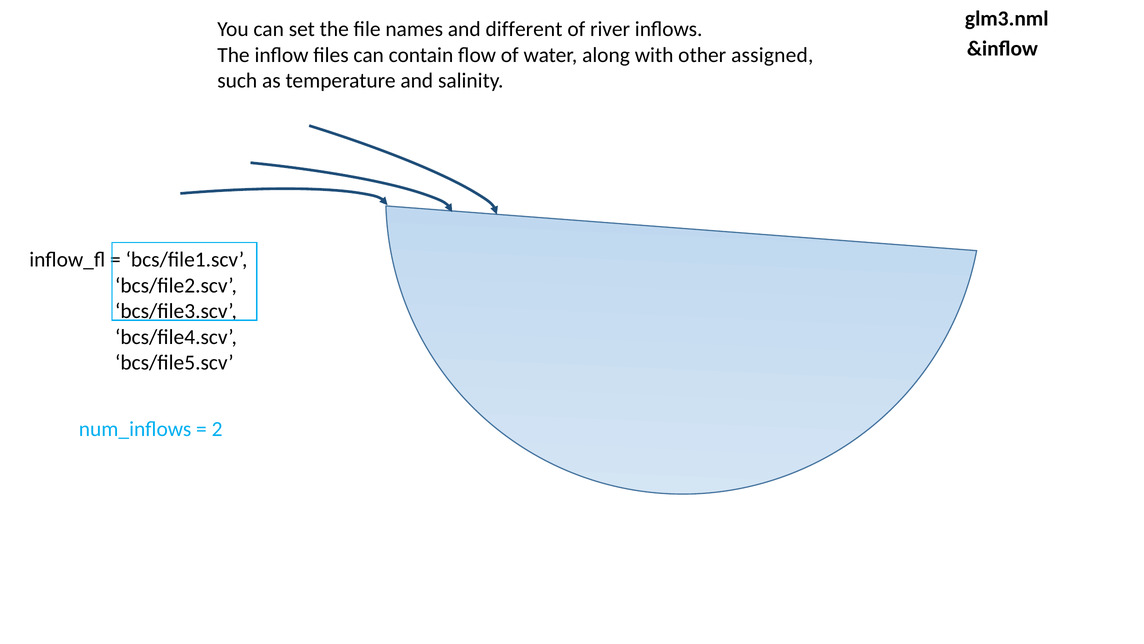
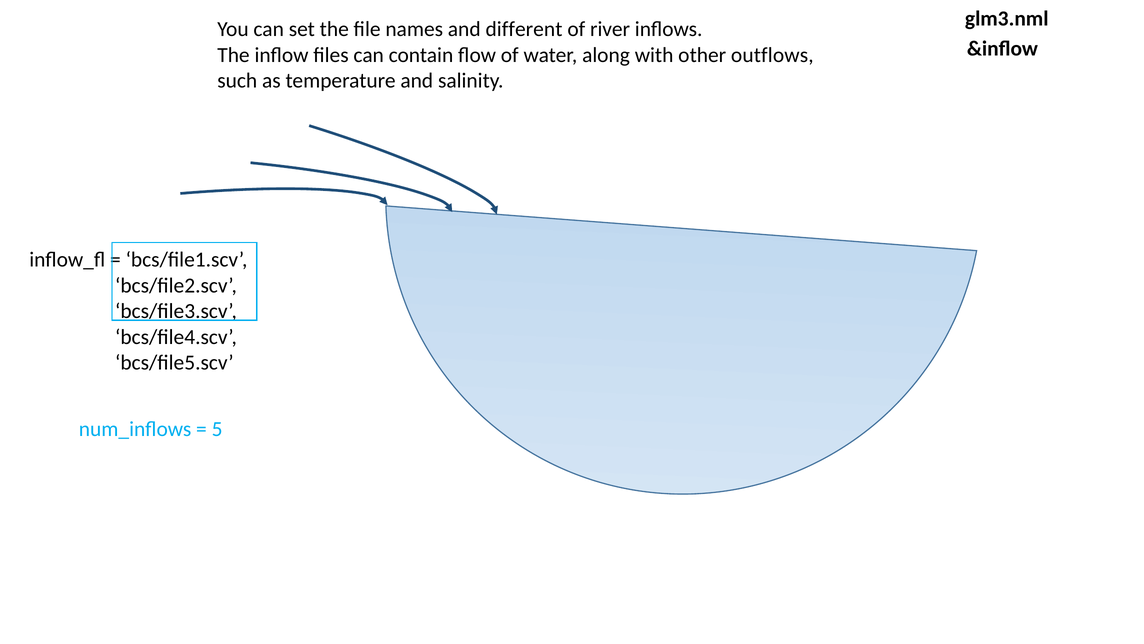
assigned: assigned -> outflows (772, 55)
2: 2 -> 5 (217, 429)
